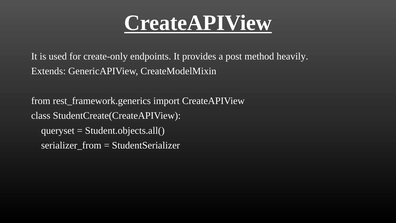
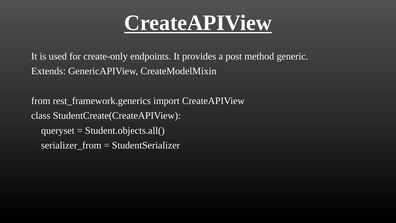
heavily: heavily -> generic (292, 56)
